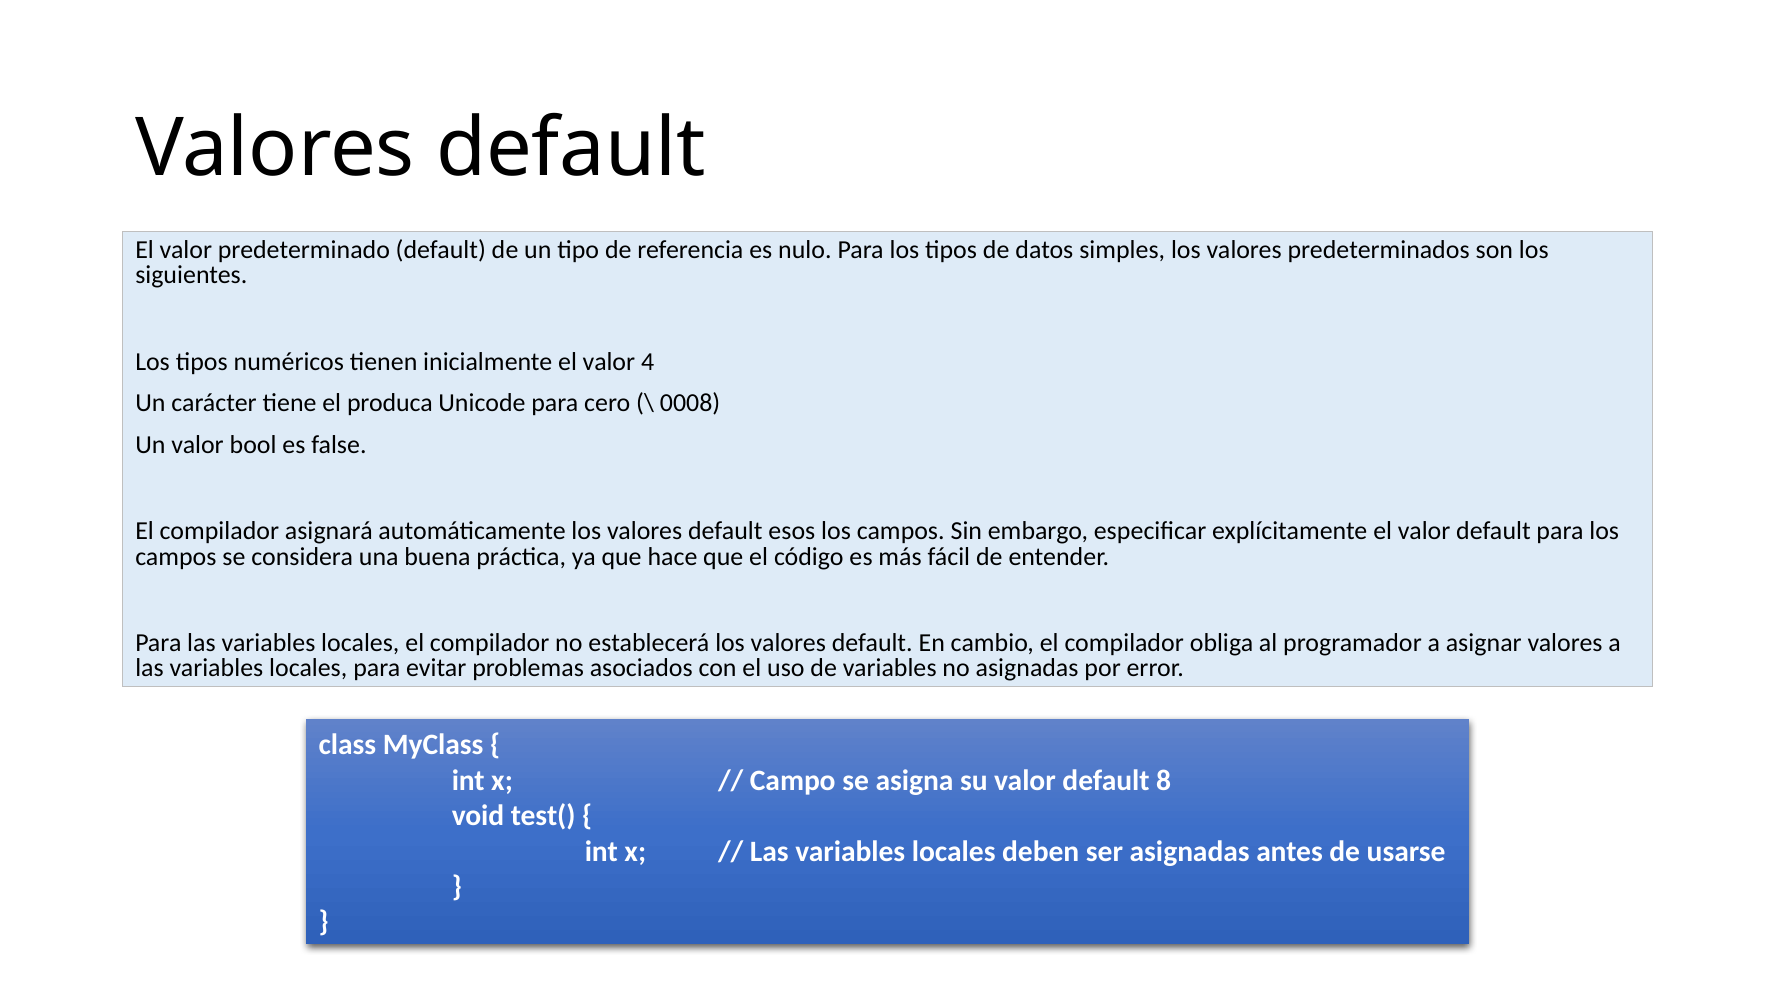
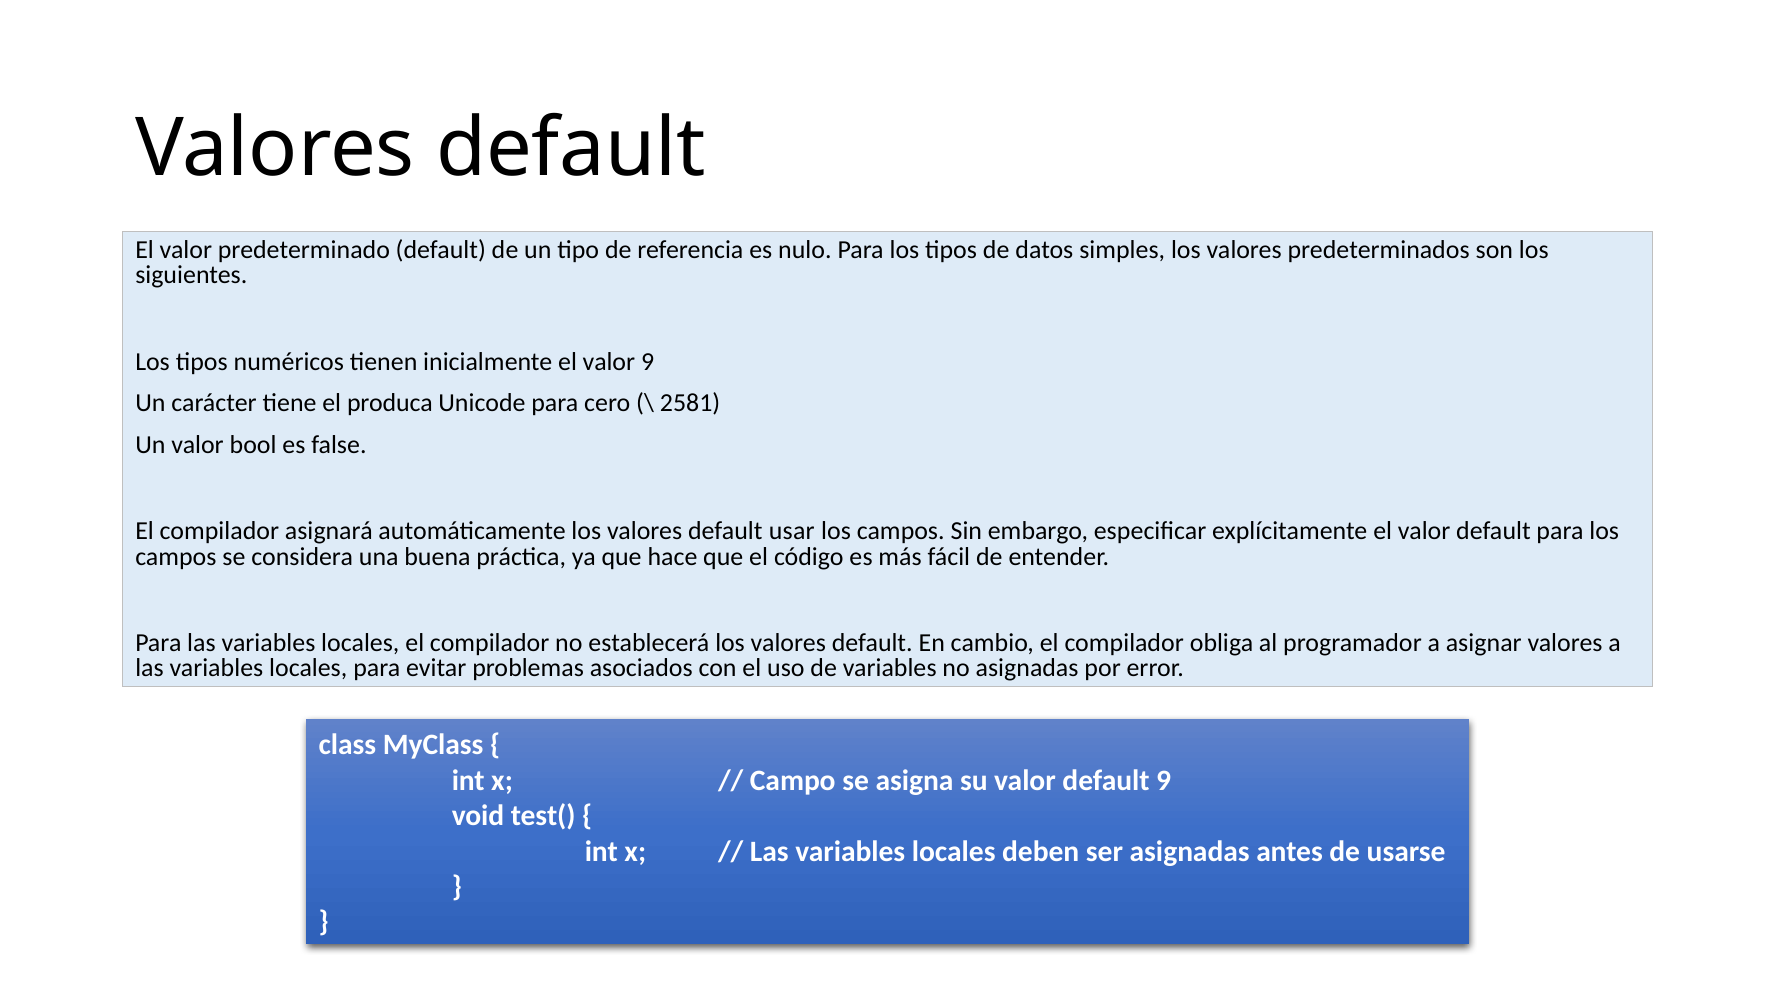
valor 4: 4 -> 9 (648, 362)
0008: 0008 -> 2581 (690, 404)
esos: esos -> usar (792, 532)
default 8: 8 -> 9 (1164, 781)
